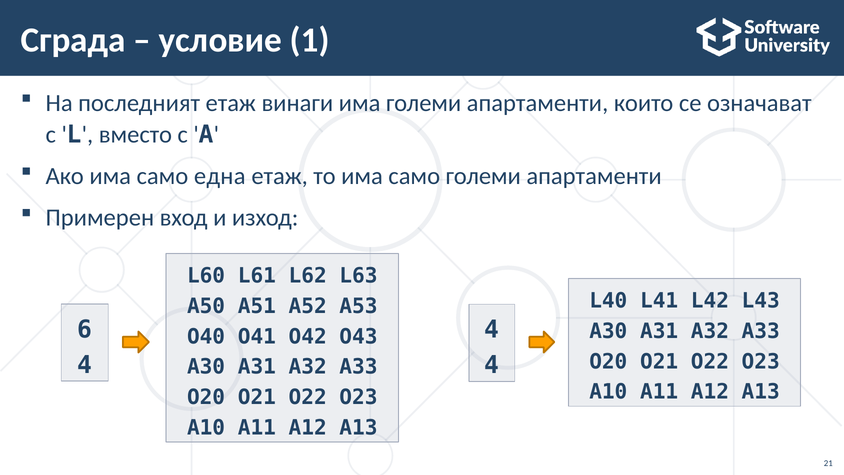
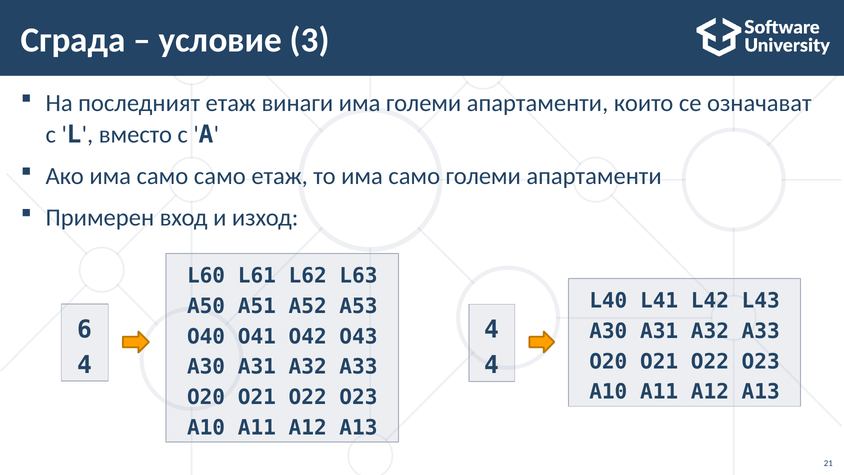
1: 1 -> 3 (310, 40)
само една: една -> само (220, 176)
